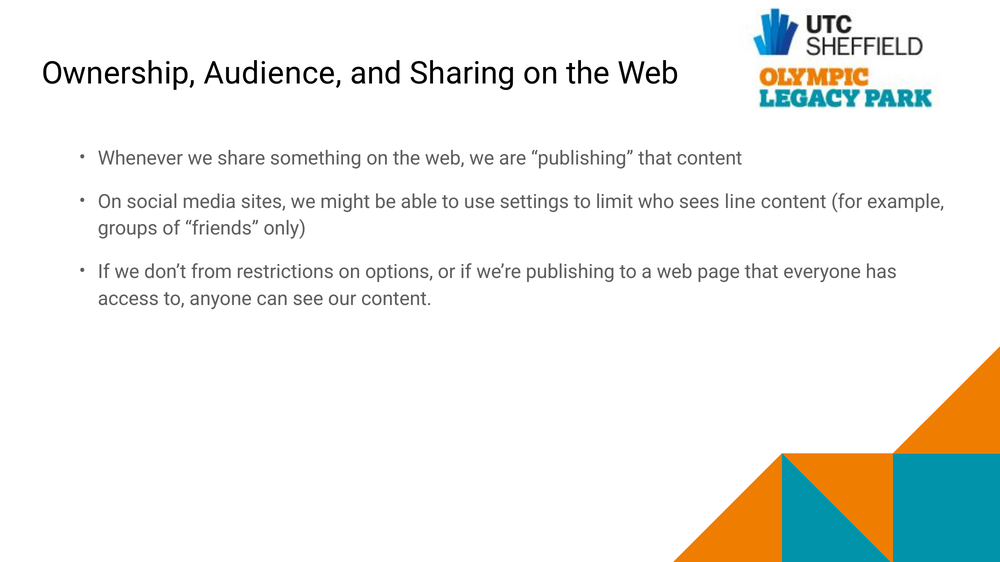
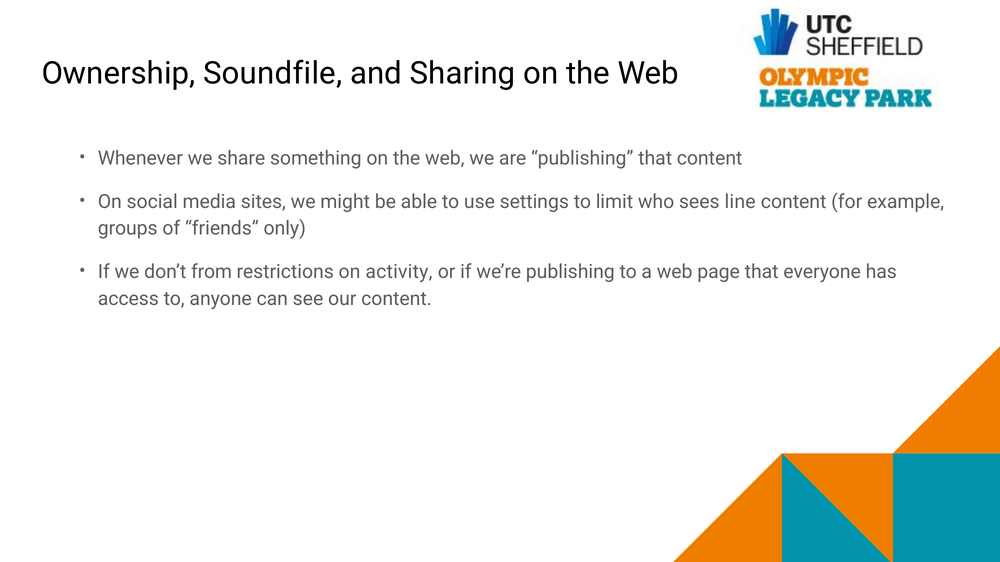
Audience: Audience -> Soundfile (273, 73)
options: options -> activity (399, 272)
